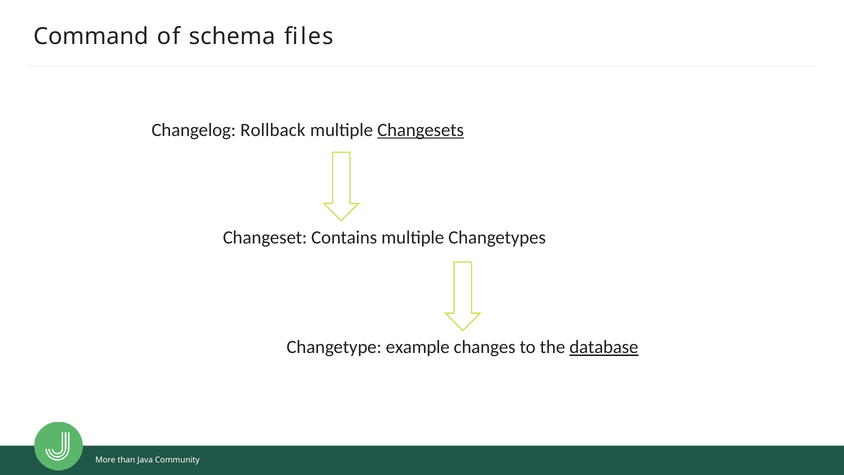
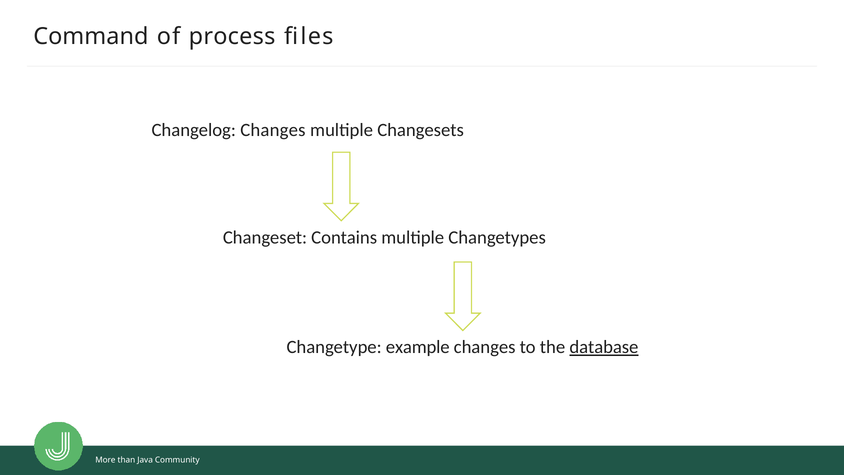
schema: schema -> process (232, 37)
Changelog Rollback: Rollback -> Changes (273, 130)
Changesets underline: present -> none (421, 130)
